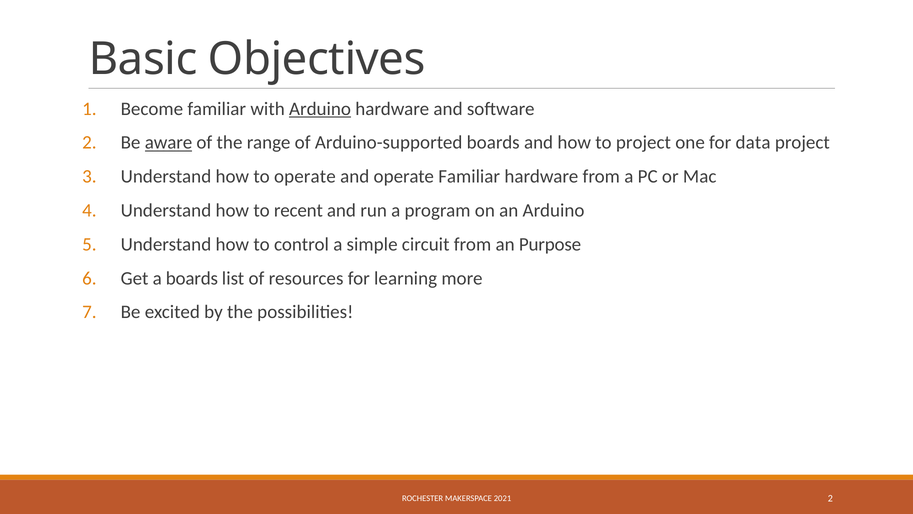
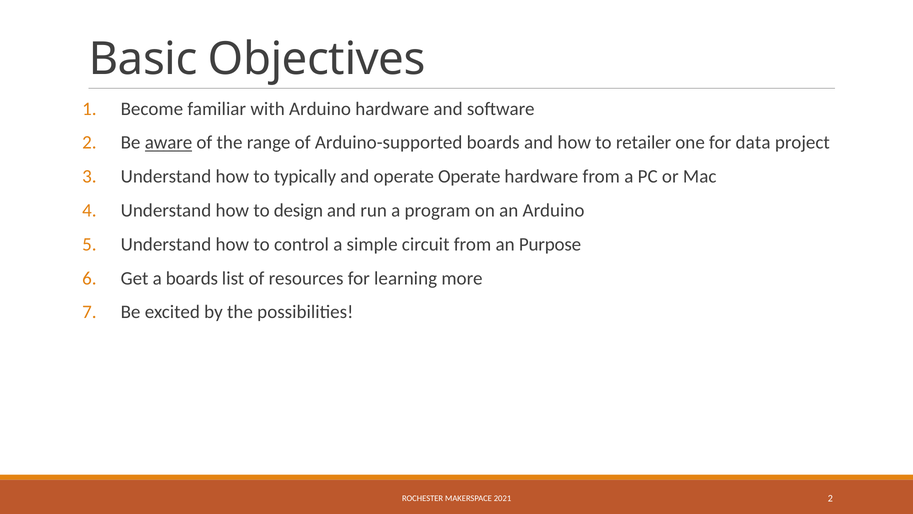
Arduino underline: present -> none (320, 109)
to project: project -> retailer (644, 143)
to operate: operate -> typically (305, 176)
operate Familiar: Familiar -> Operate (469, 176)
recent: recent -> design (298, 210)
